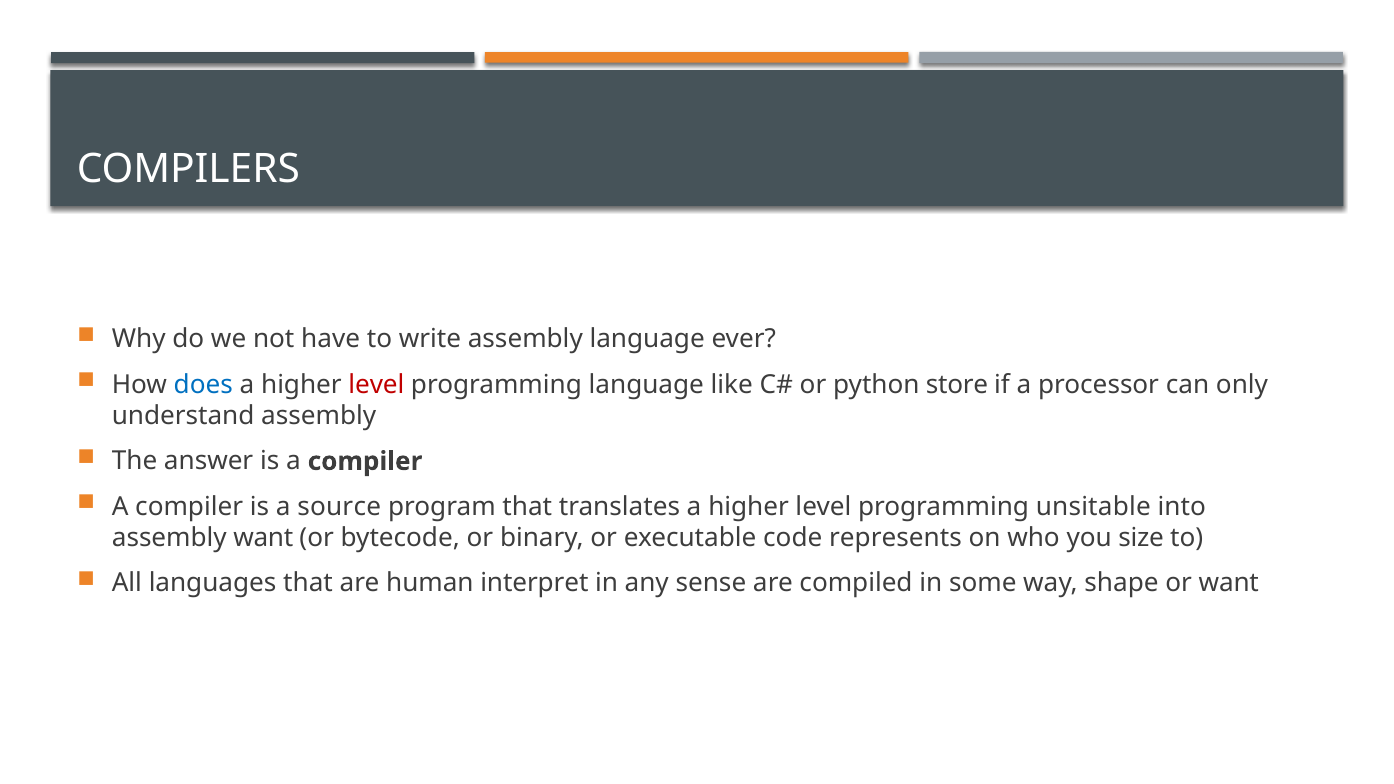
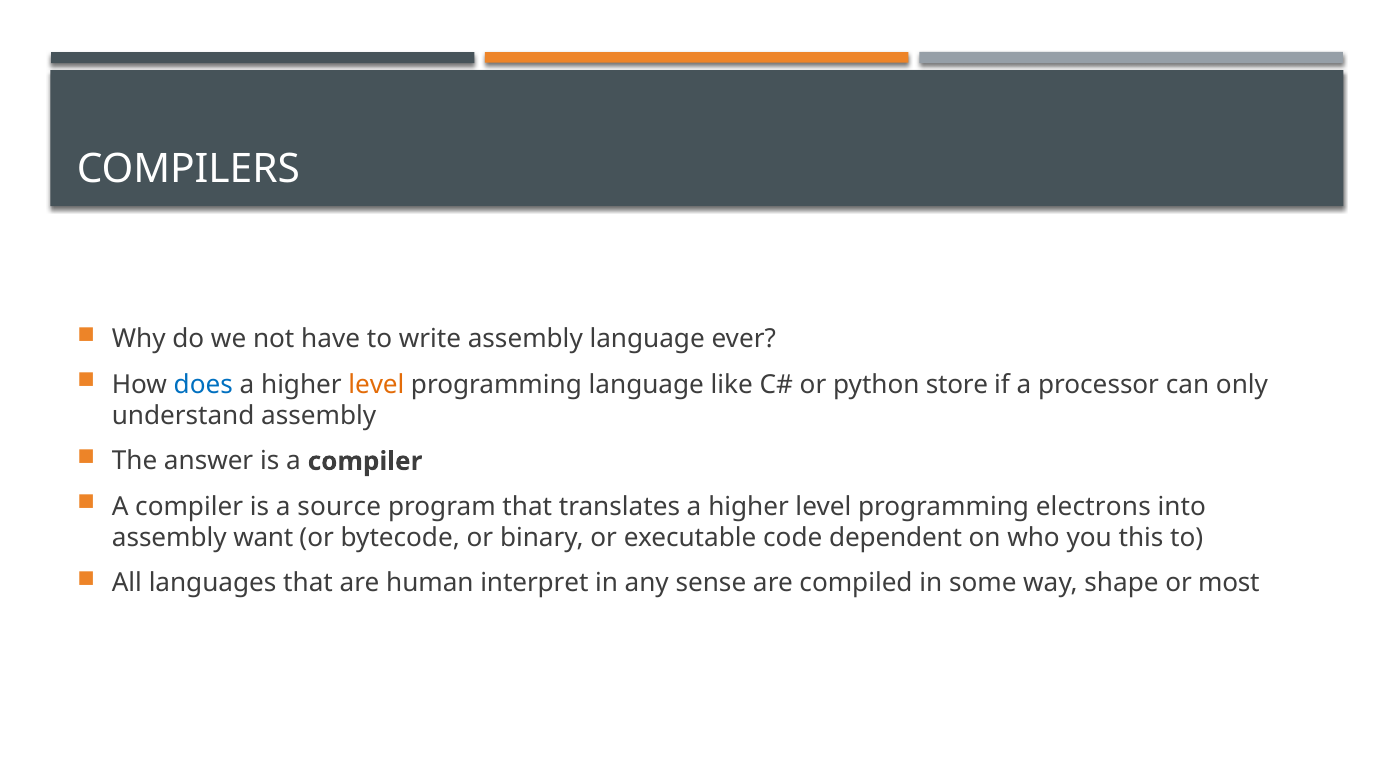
level colour: red -> orange (376, 385)
unsitable: unsitable -> electrons (1093, 507)
represents: represents -> dependent (896, 538)
size: size -> this (1141, 538)
or want: want -> most (1229, 583)
